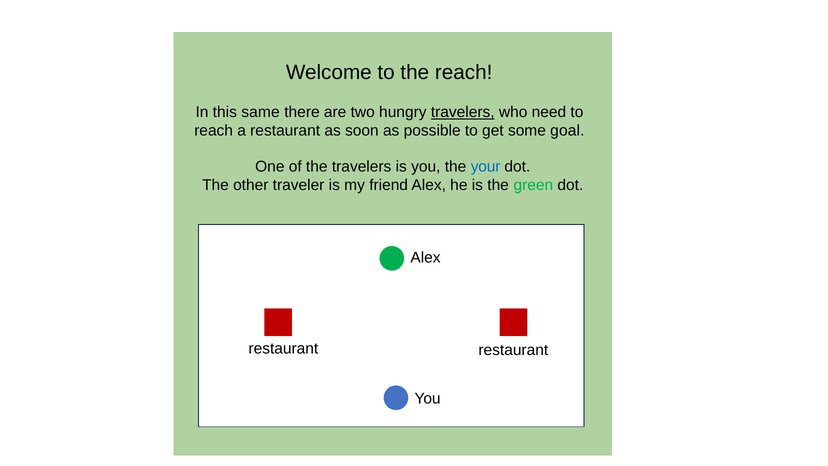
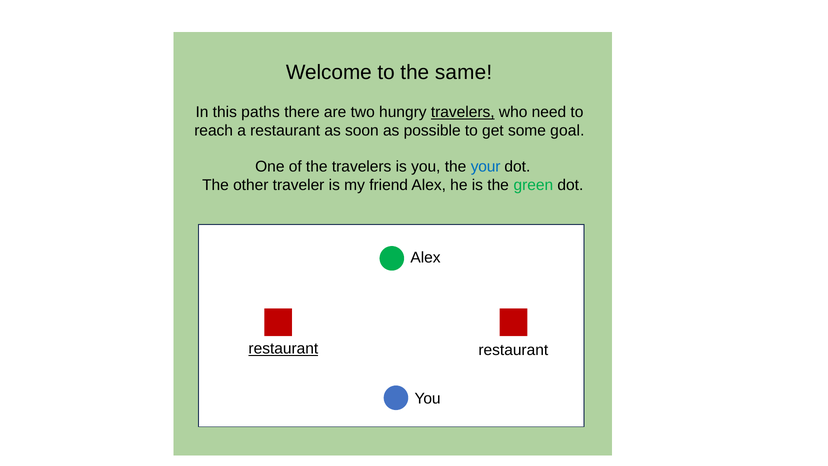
the reach: reach -> same (464, 72)
same: same -> paths (261, 112)
restaurant underline: none -> present (283, 349)
